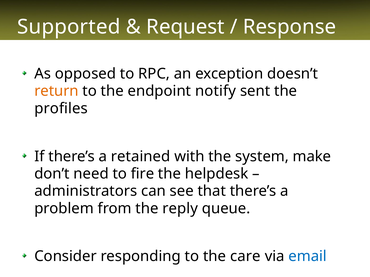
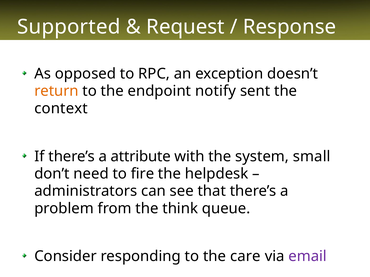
profiles: profiles -> context (61, 109)
retained: retained -> attribute (141, 157)
make: make -> small (312, 157)
reply: reply -> think (180, 209)
email colour: blue -> purple (308, 257)
